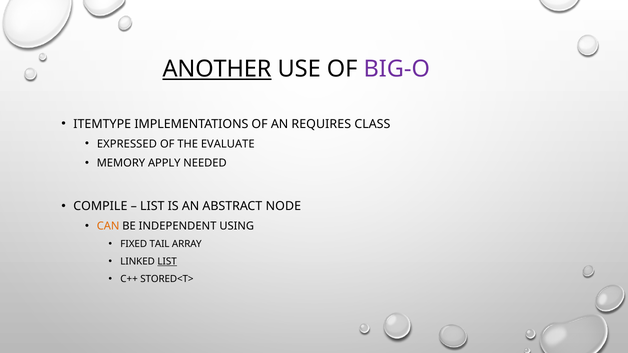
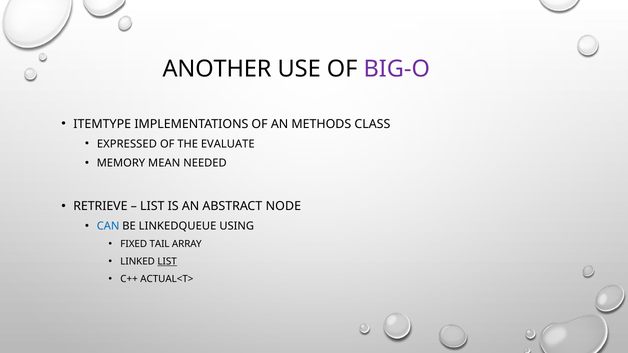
ANOTHER underline: present -> none (217, 69)
REQUIRES: REQUIRES -> METHODS (321, 124)
APPLY: APPLY -> MEAN (164, 163)
COMPILE: COMPILE -> RETRIEVE (100, 206)
CAN colour: orange -> blue (108, 226)
INDEPENDENT: INDEPENDENT -> LINKEDQUEUE (178, 226)
STORED<T>: STORED<T> -> ACTUAL<T> (167, 279)
